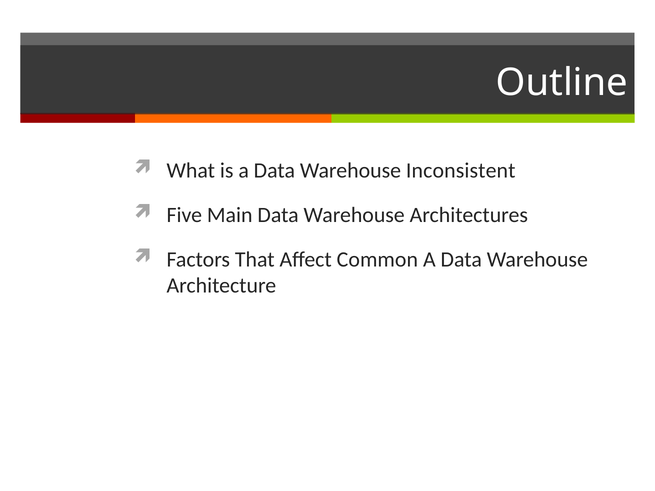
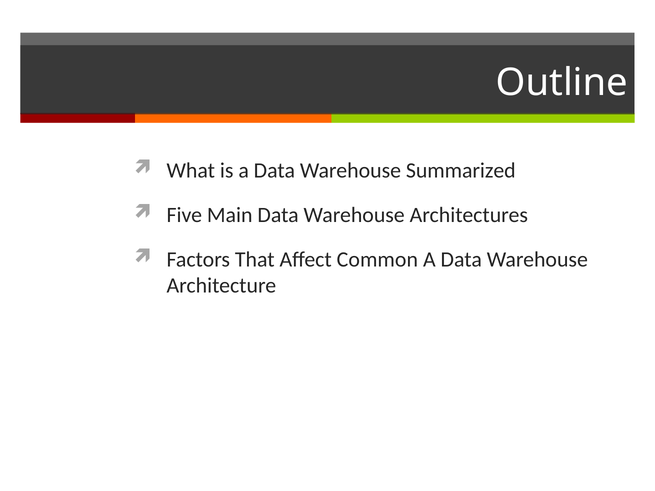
Inconsistent: Inconsistent -> Summarized (461, 171)
